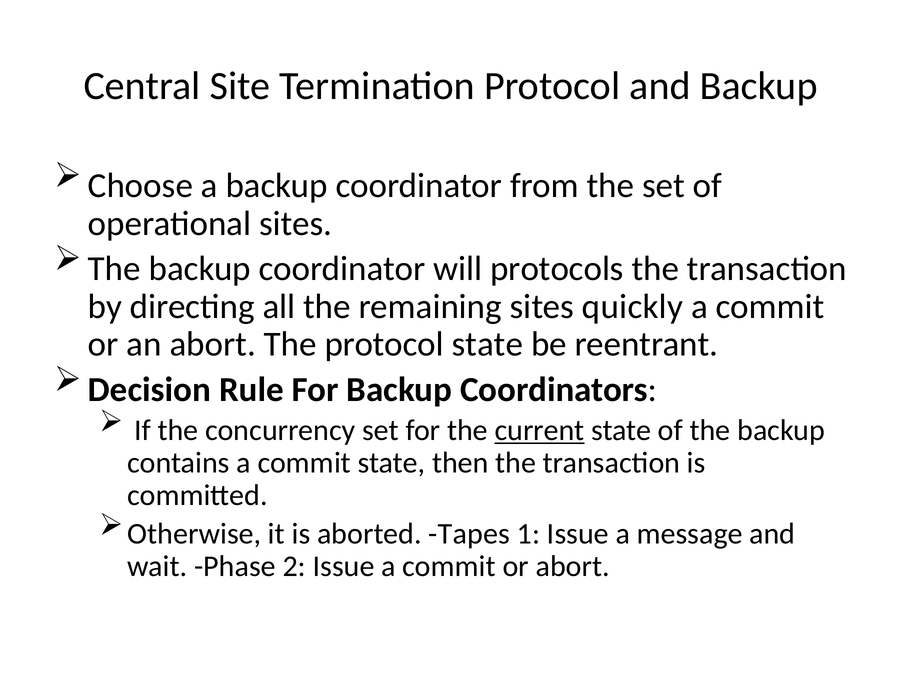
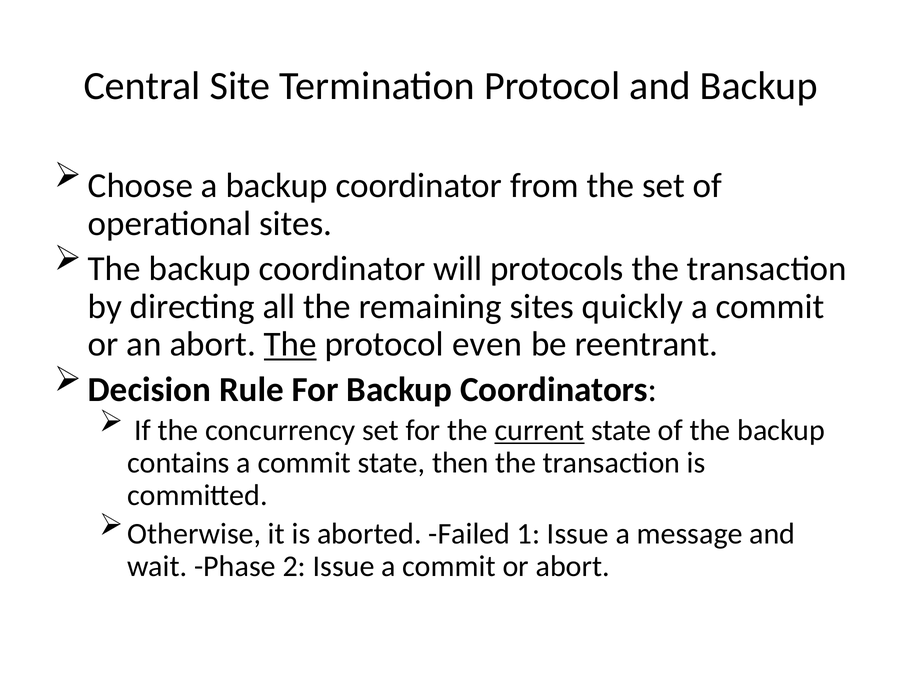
The underline: none -> present (290, 345)
protocol state: state -> even (487, 345)
Tapes: Tapes -> Failed (469, 534)
